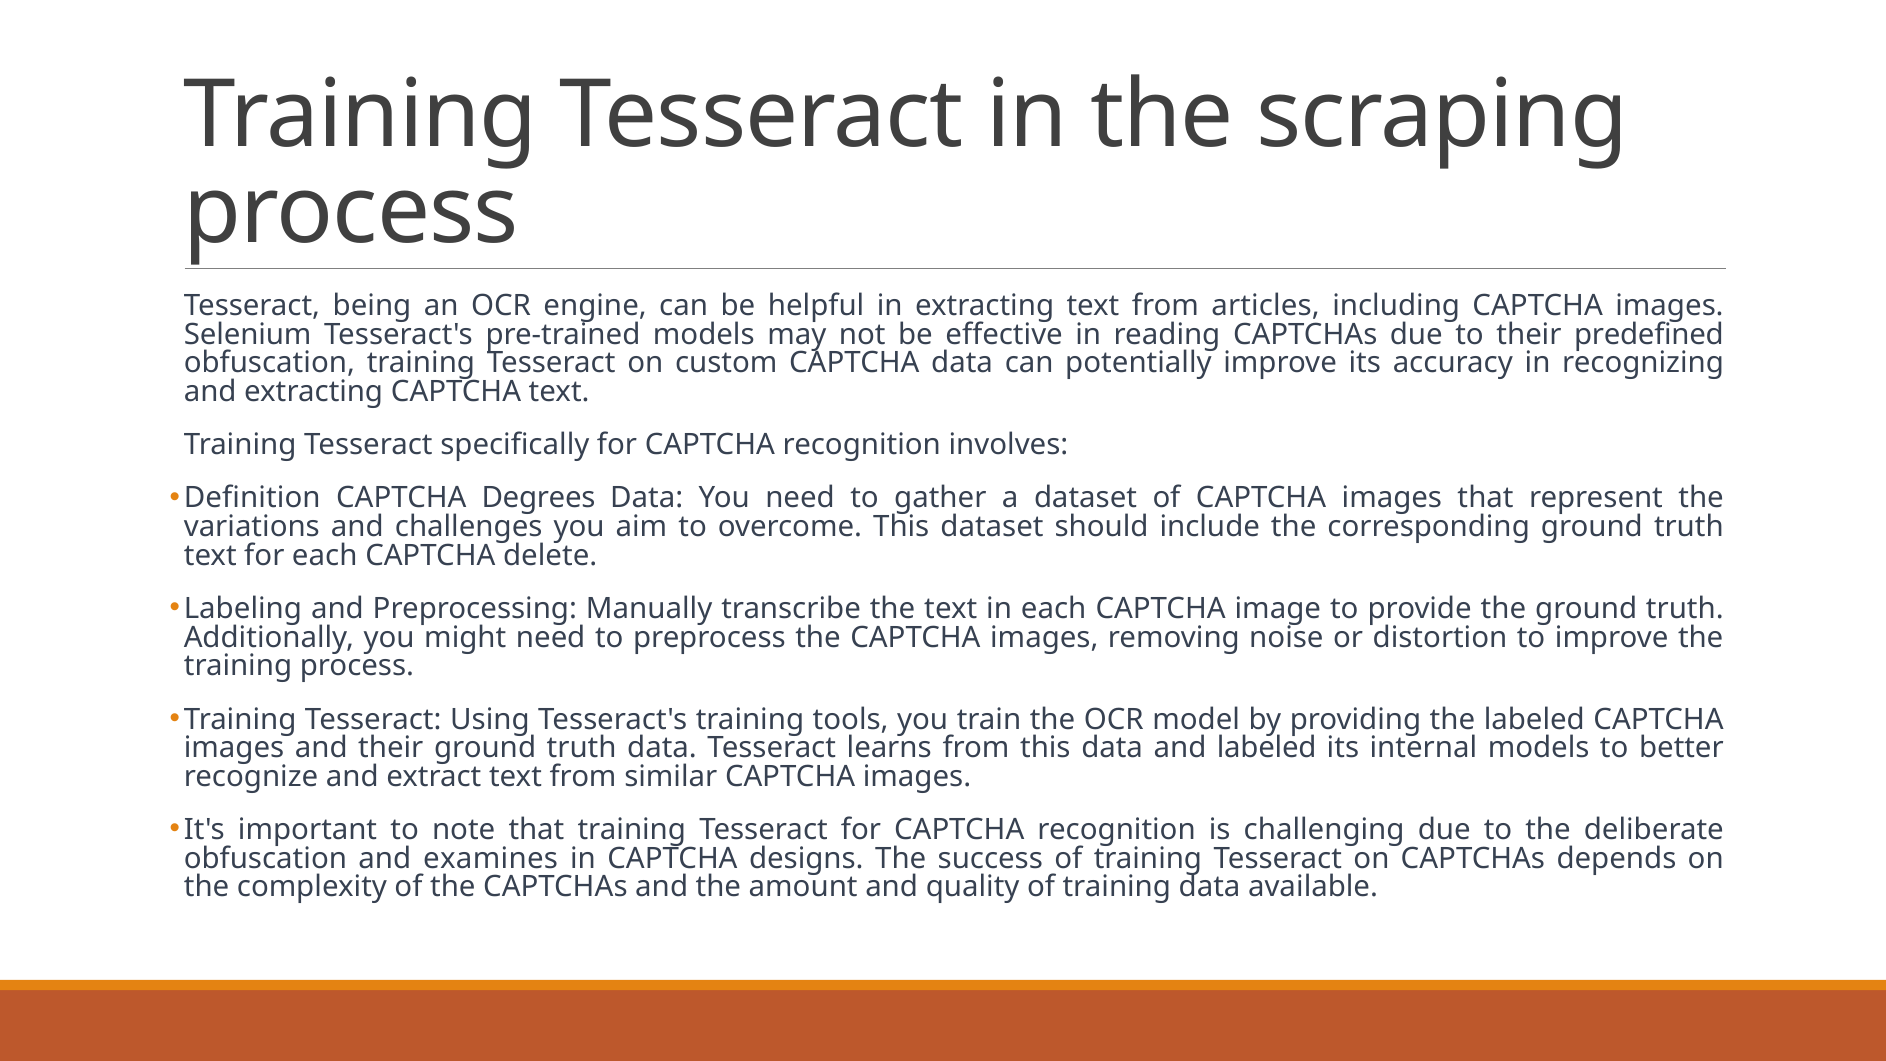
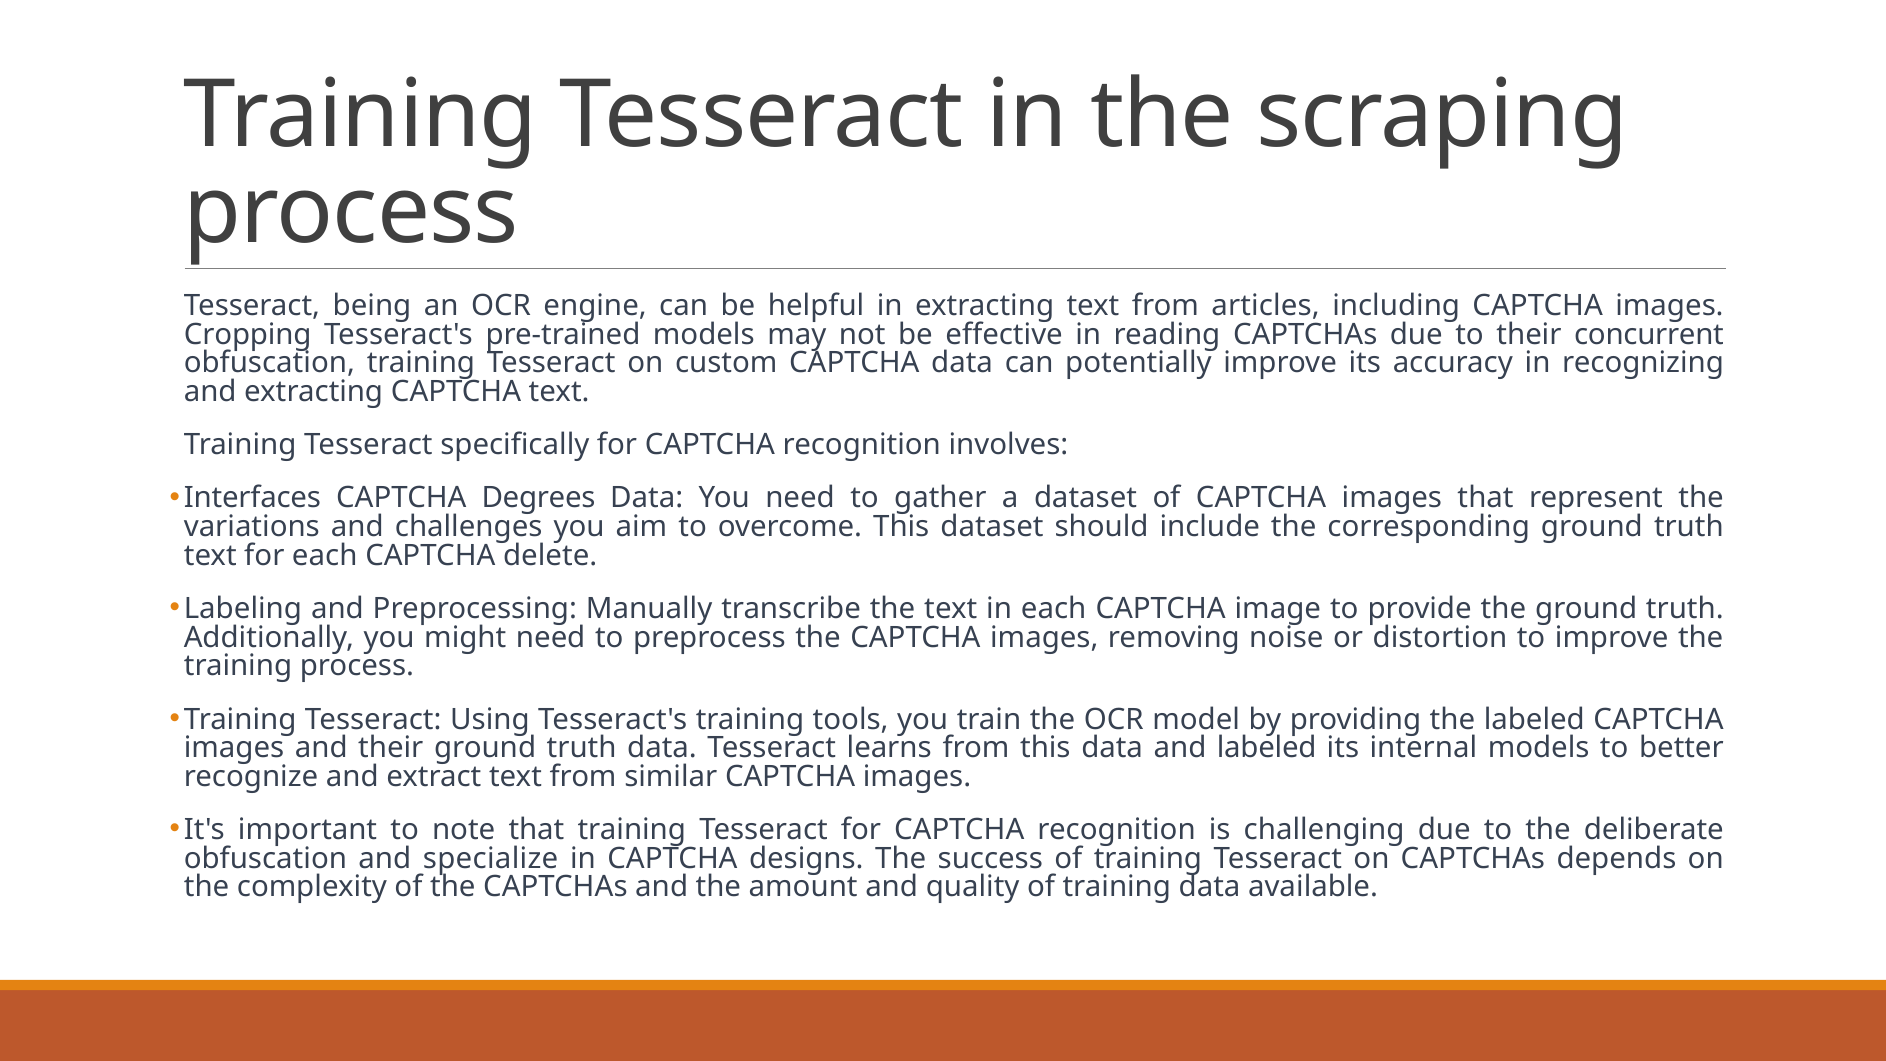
Selenium: Selenium -> Cropping (248, 334)
predefined: predefined -> concurrent (1649, 334)
Definition: Definition -> Interfaces (252, 498)
examines: examines -> specialize (491, 858)
